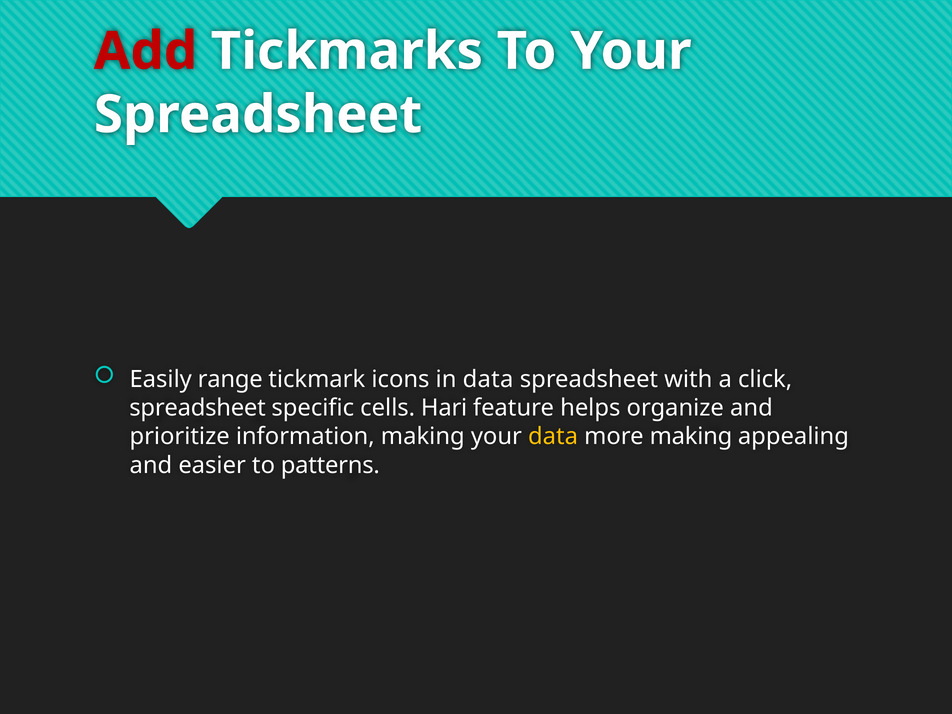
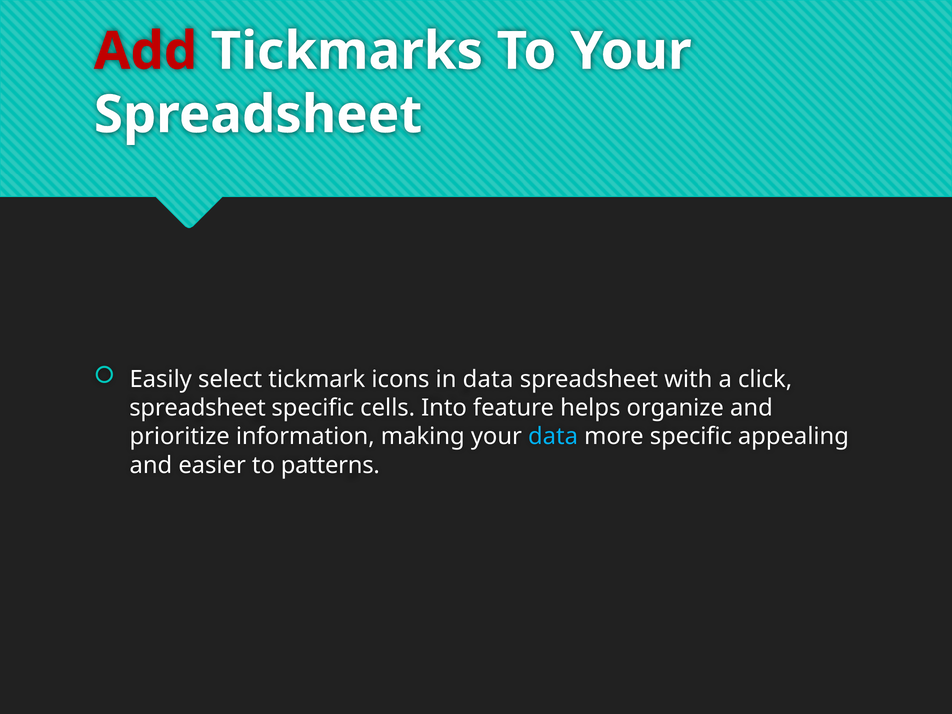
range: range -> select (230, 379)
Hari: Hari -> Into (444, 408)
data colour: yellow -> light blue (553, 437)
more making: making -> specific (691, 437)
